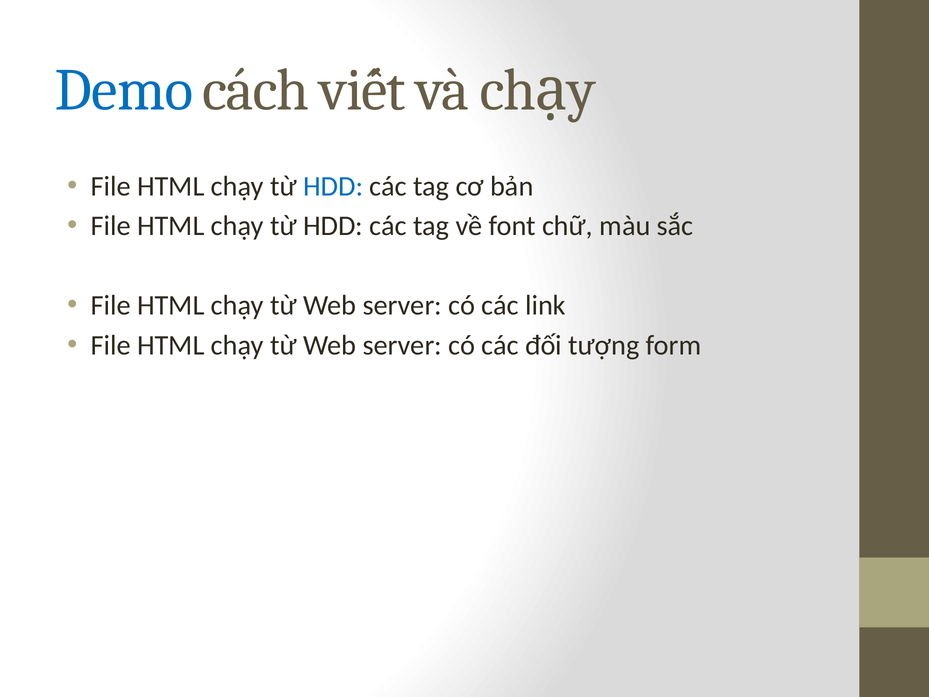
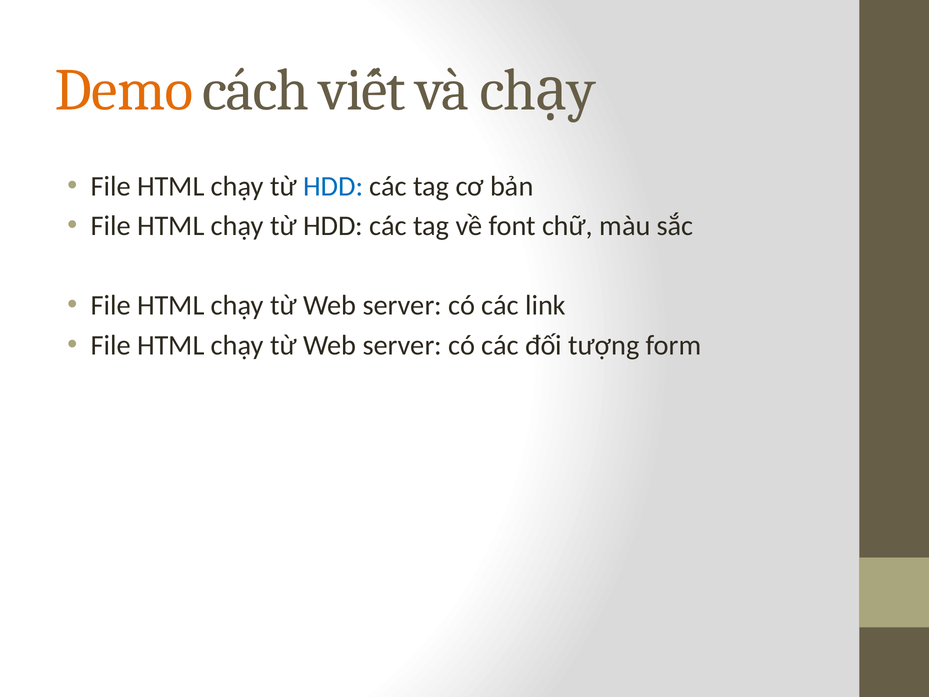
Demo colour: blue -> orange (124, 90)
